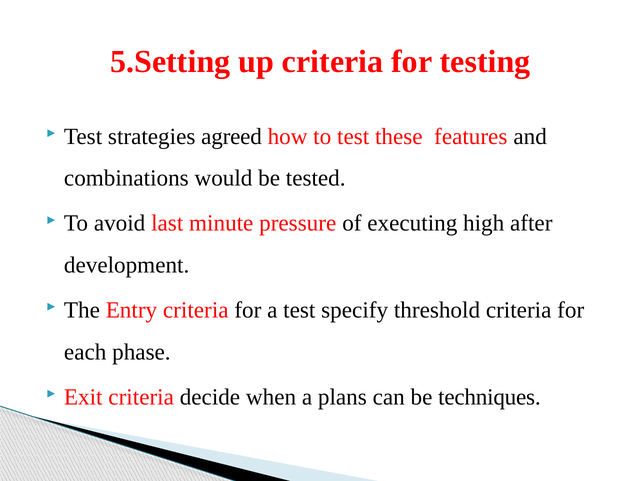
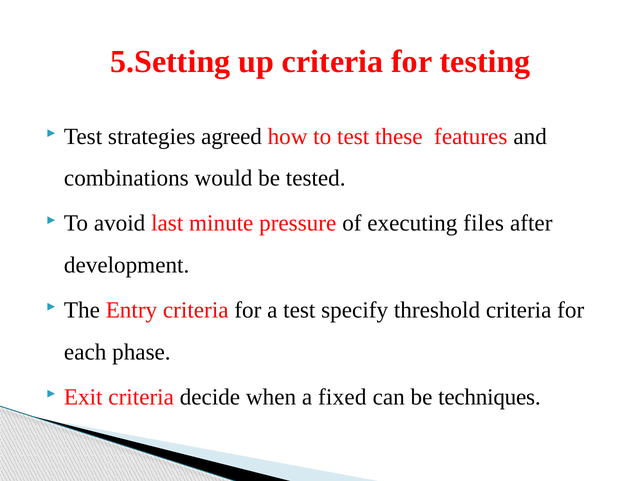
high: high -> files (484, 223)
plans: plans -> fixed (342, 397)
